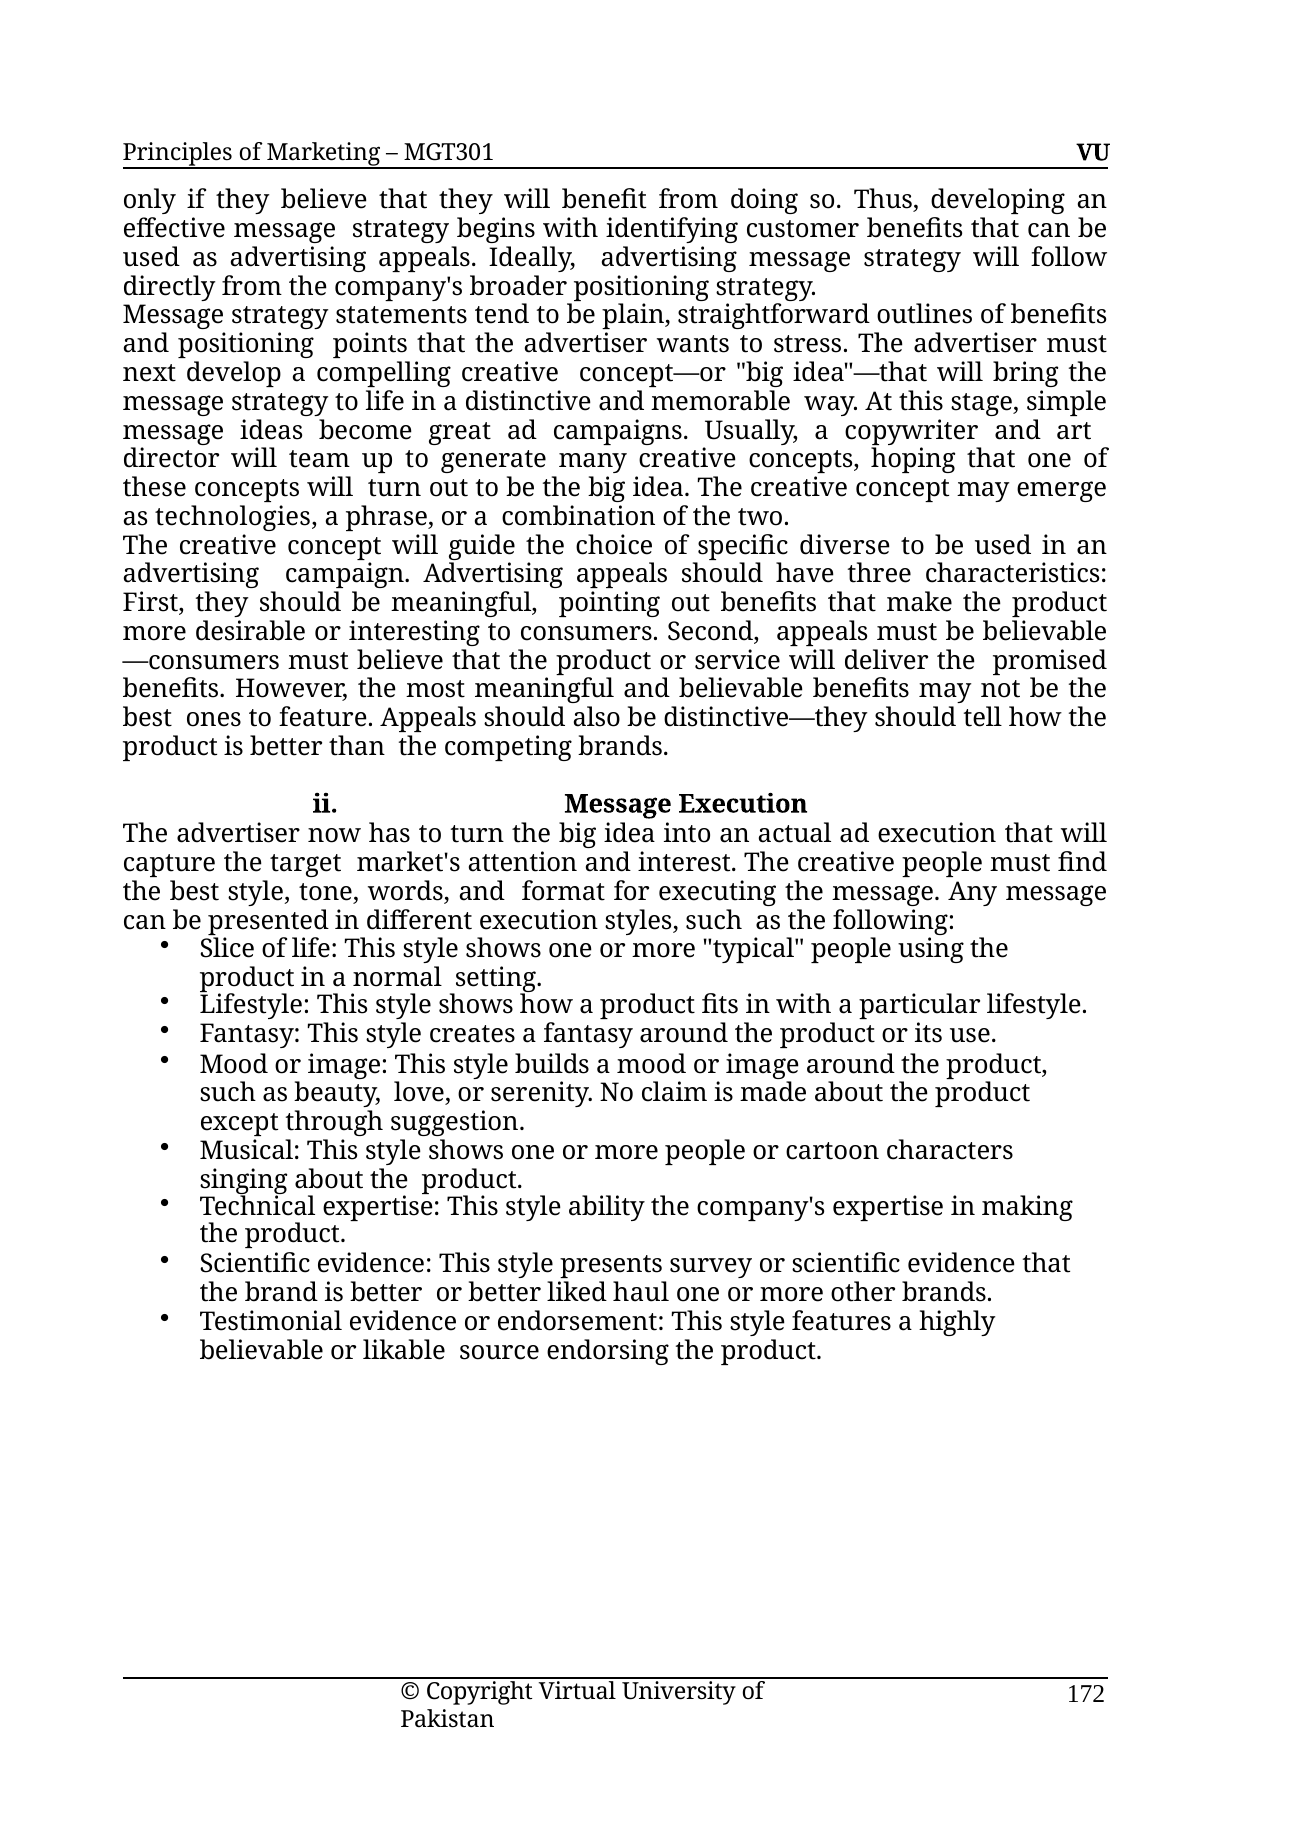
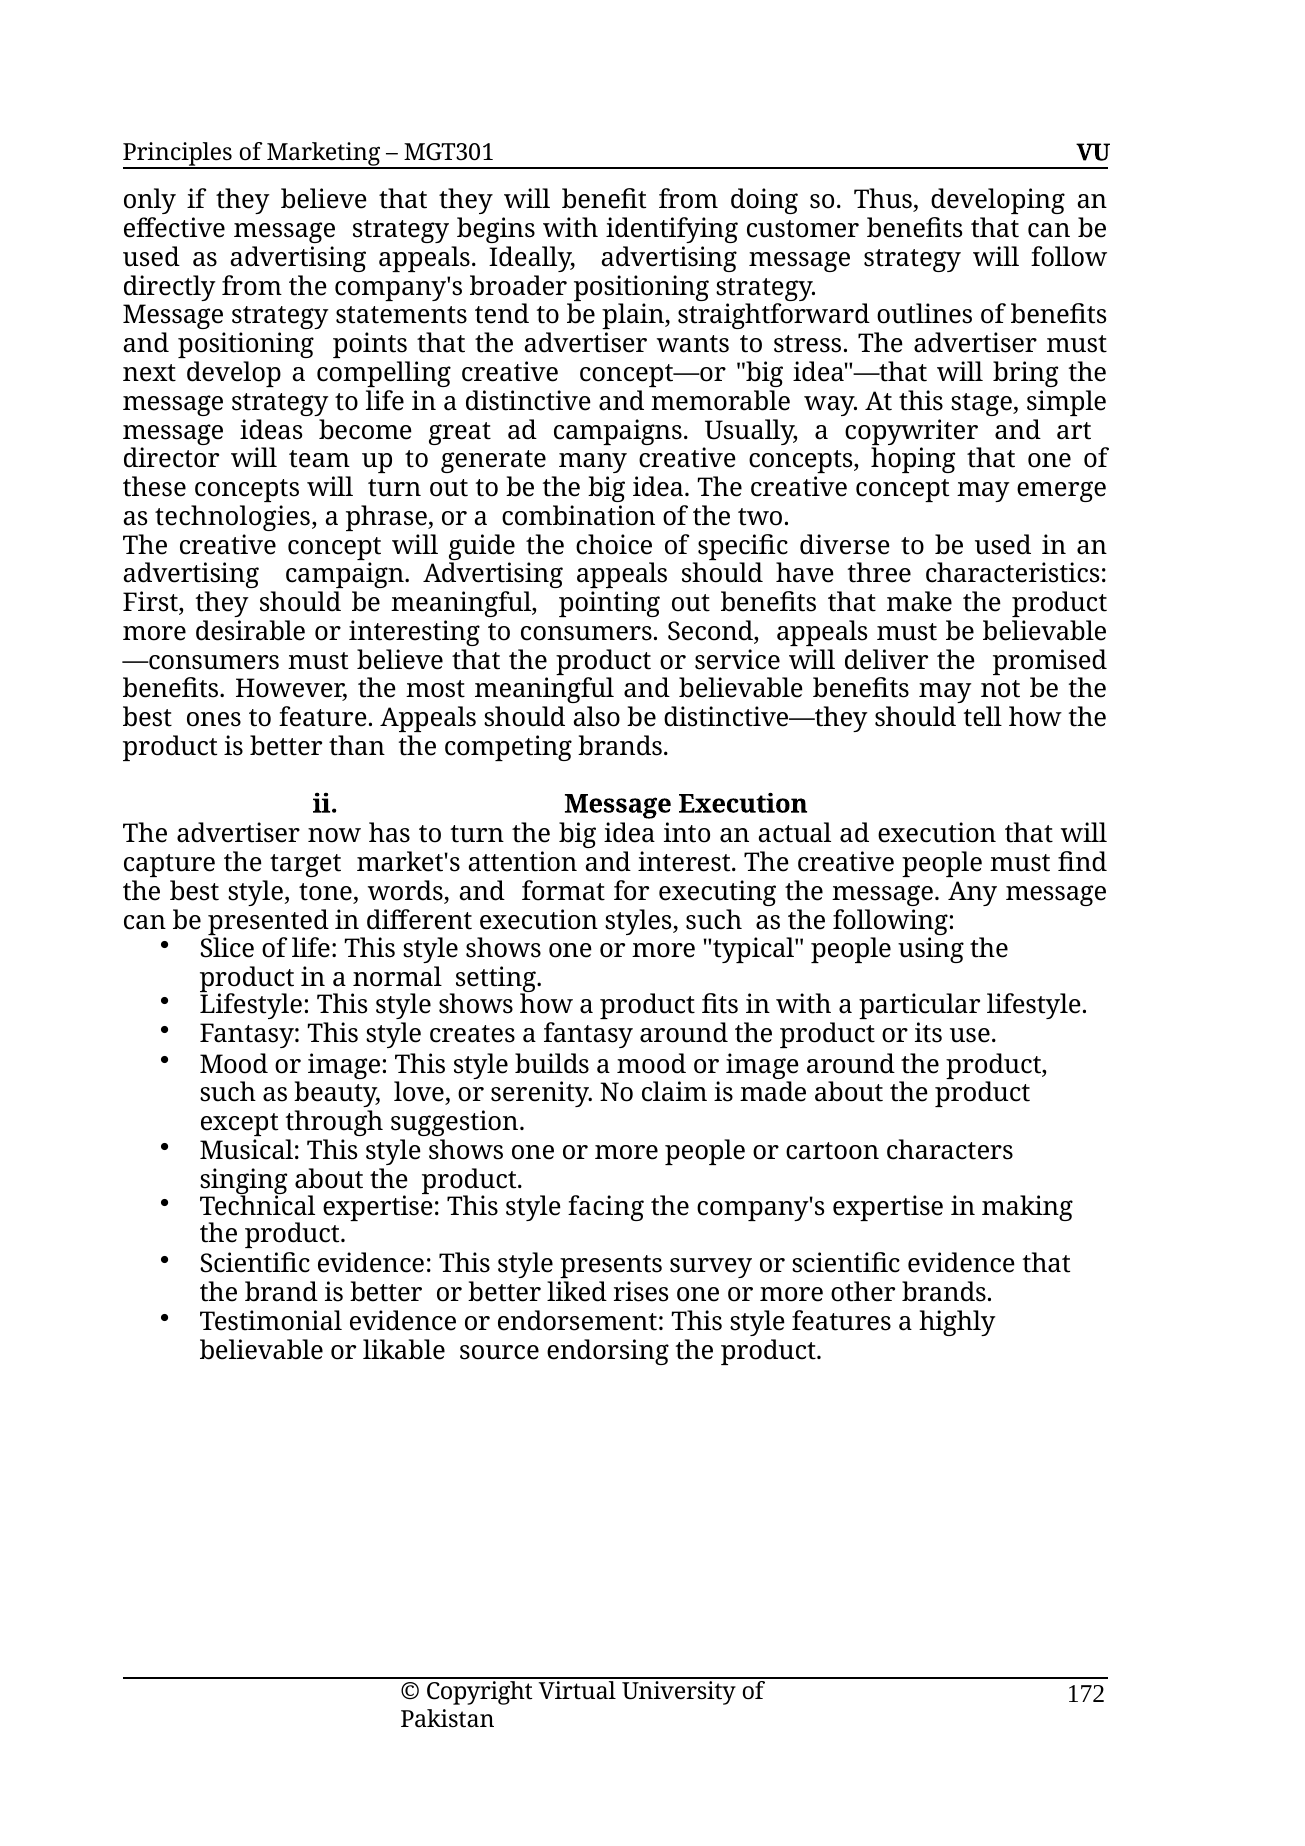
ability: ability -> facing (606, 1207)
haul: haul -> rises (641, 1294)
